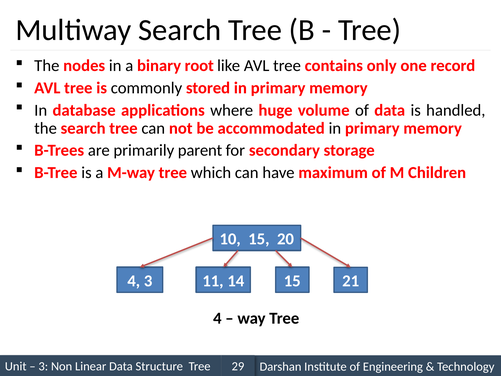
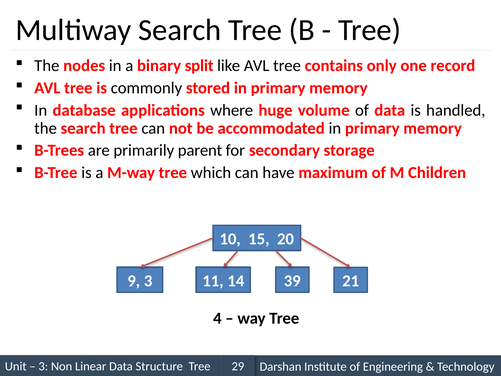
root: root -> split (199, 66)
4: 4 -> 9 (134, 281)
14 15: 15 -> 39 (292, 281)
